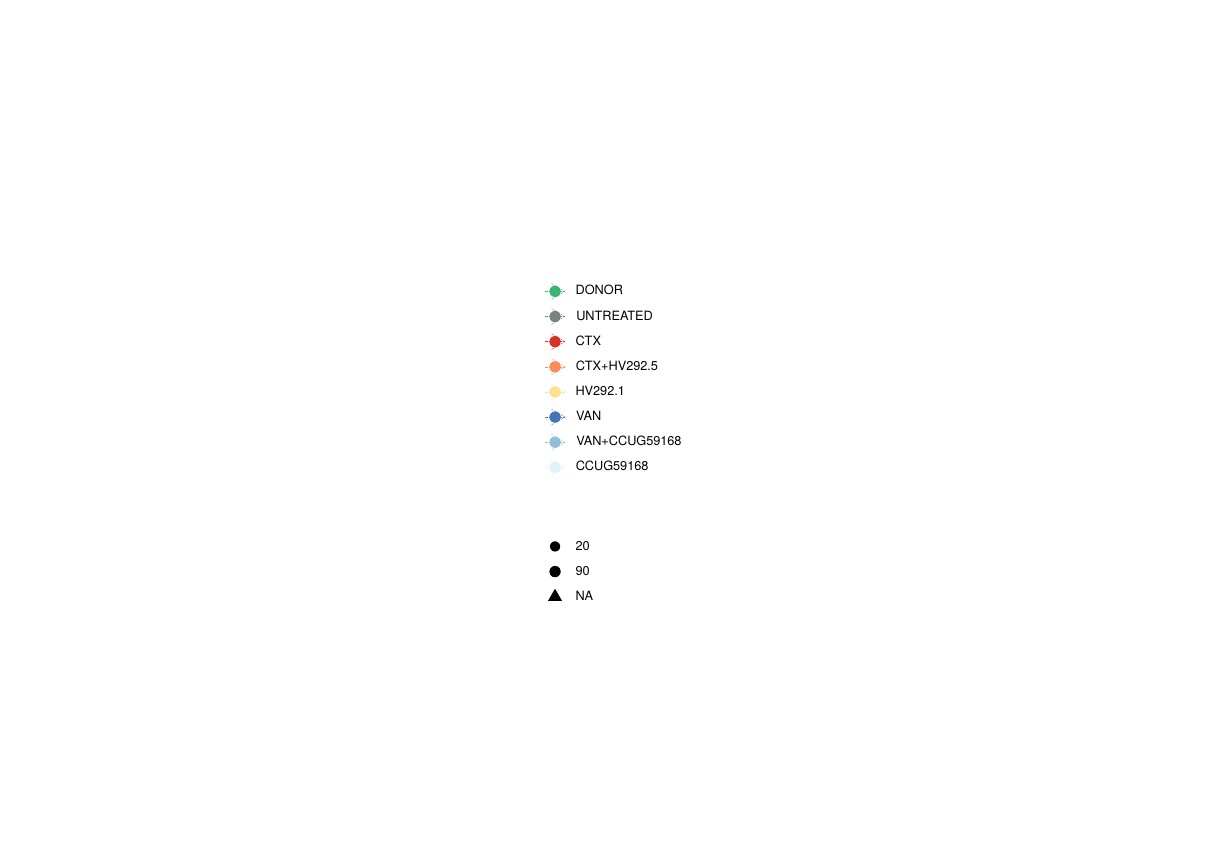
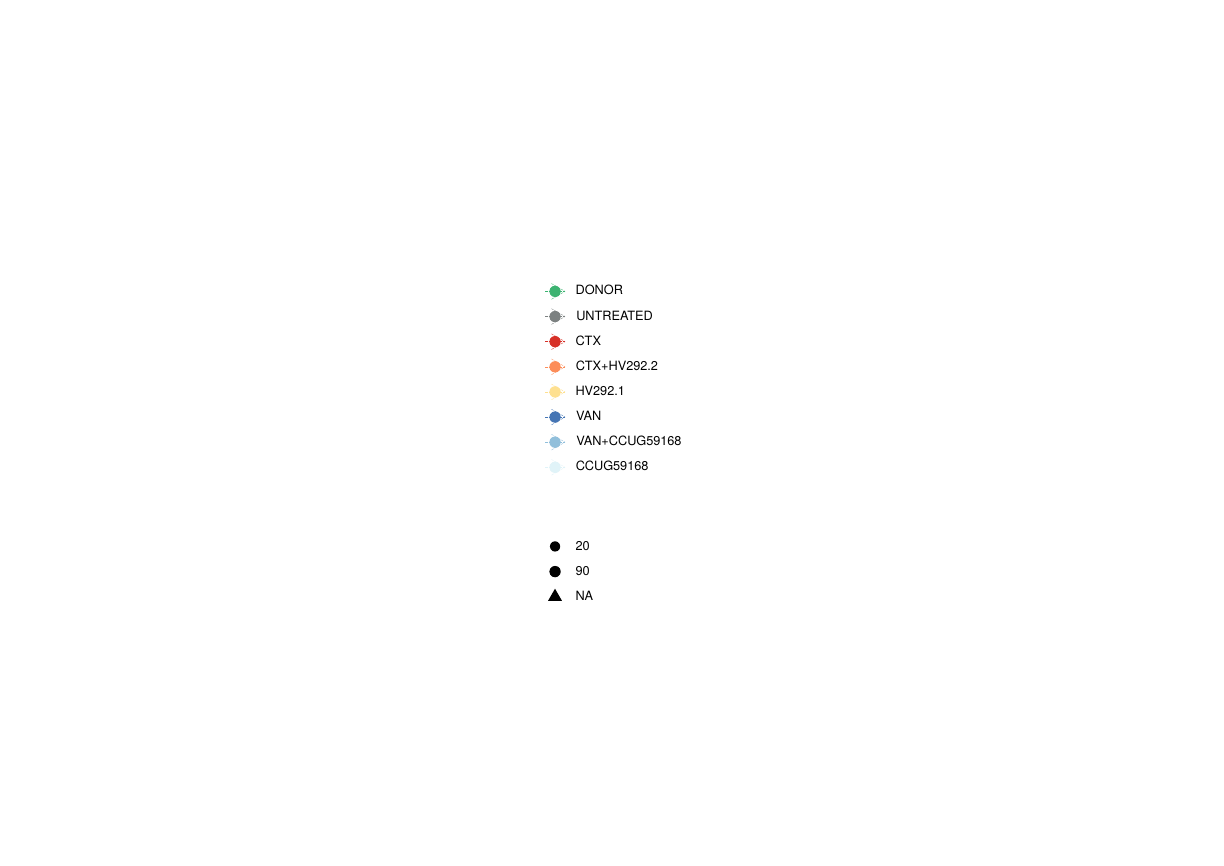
CTX+HV292.5: CTX+HV292.5 -> CTX+HV292.2 (617, 366)
